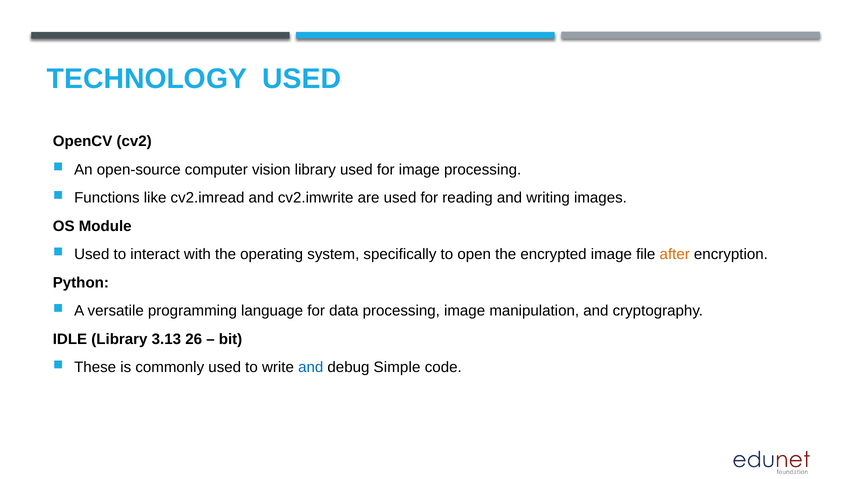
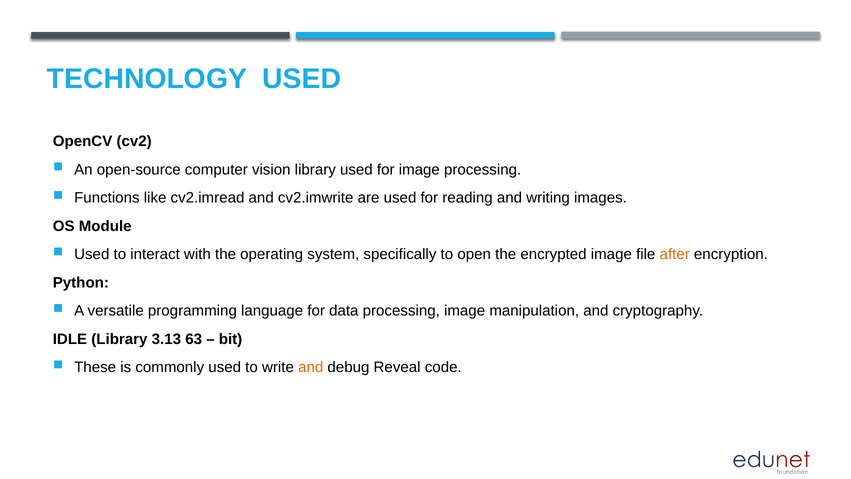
26: 26 -> 63 (194, 339)
and colour: blue -> orange (311, 367)
Simple: Simple -> Reveal (397, 367)
